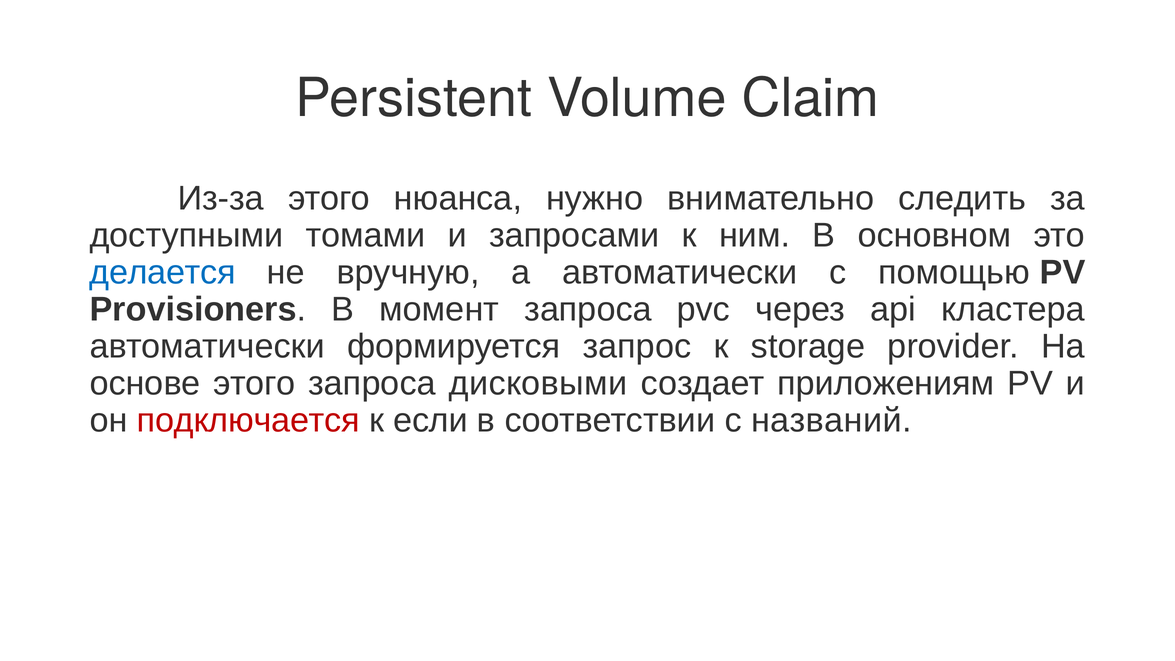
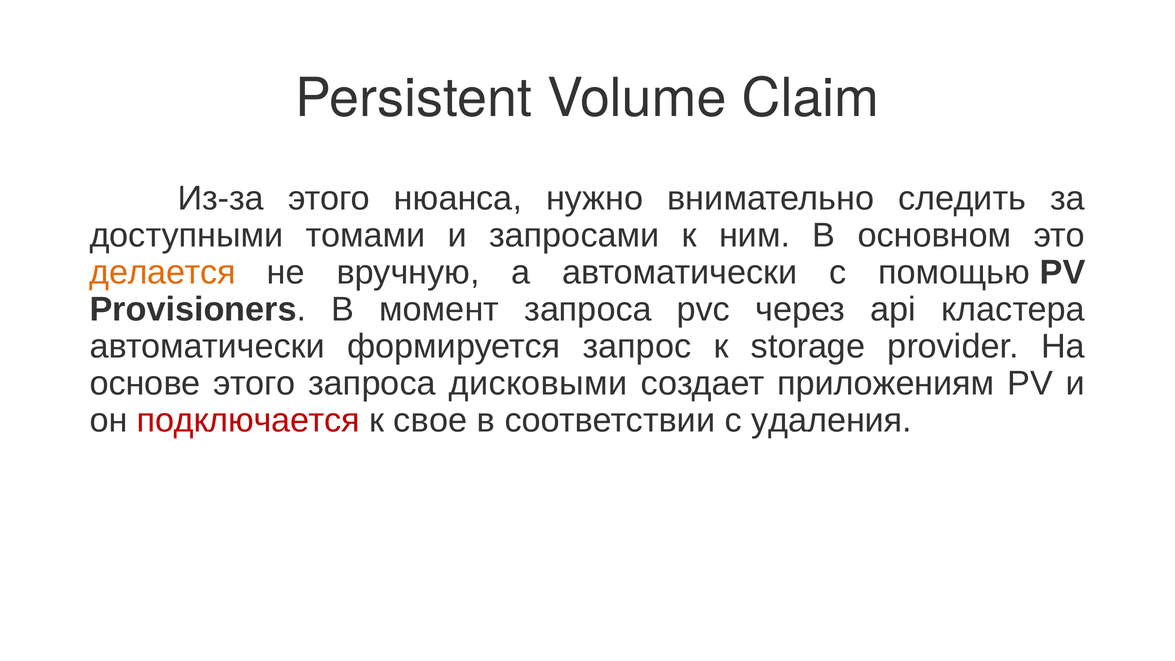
делается colour: blue -> orange (163, 272)
если: если -> свое (430, 420)
названий: названий -> удаления (832, 420)
